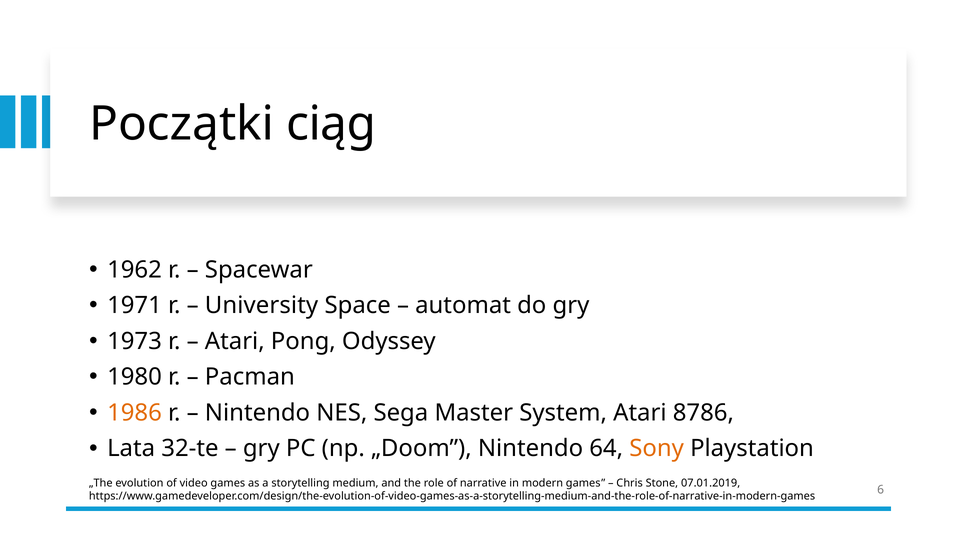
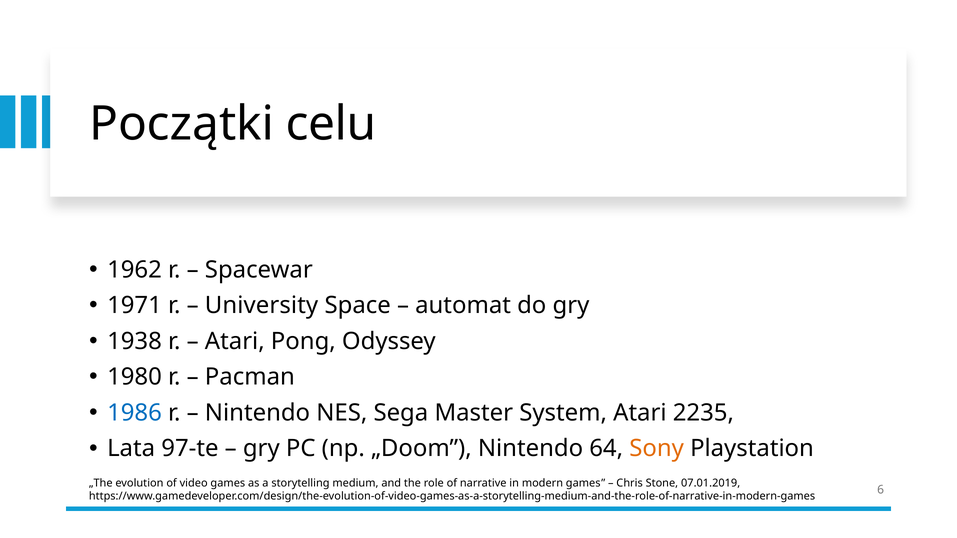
ciąg: ciąg -> celu (331, 124)
1973: 1973 -> 1938 (135, 341)
1986 colour: orange -> blue (135, 413)
8786: 8786 -> 2235 (703, 413)
32-te: 32-te -> 97-te (190, 449)
